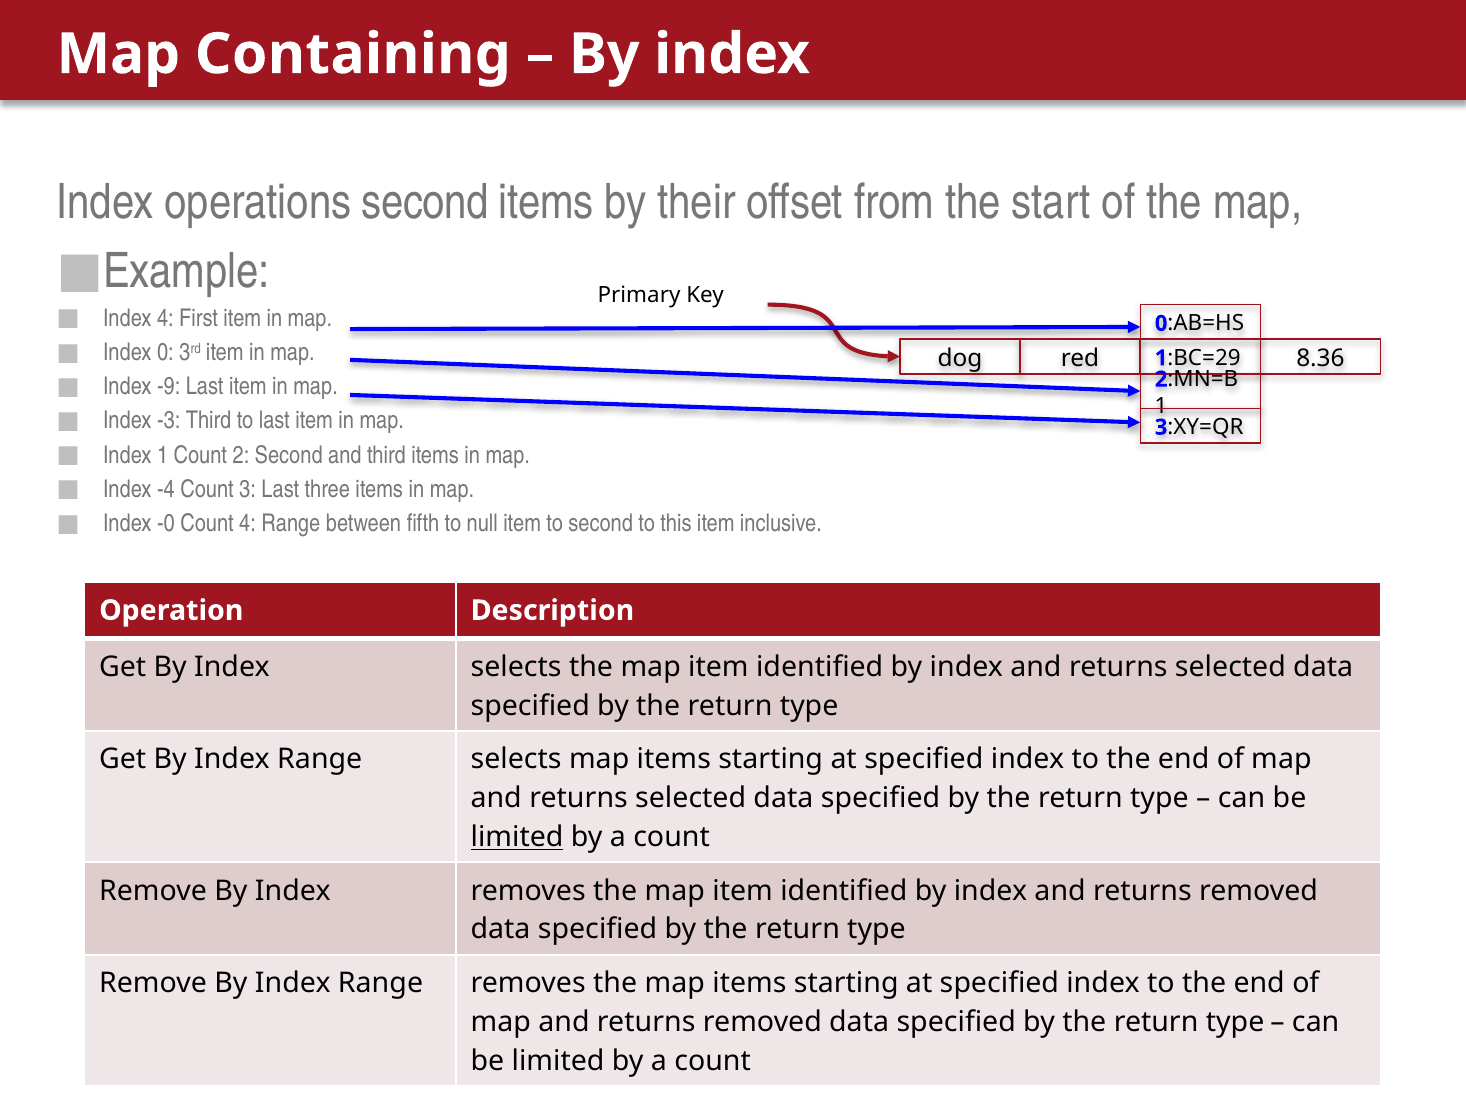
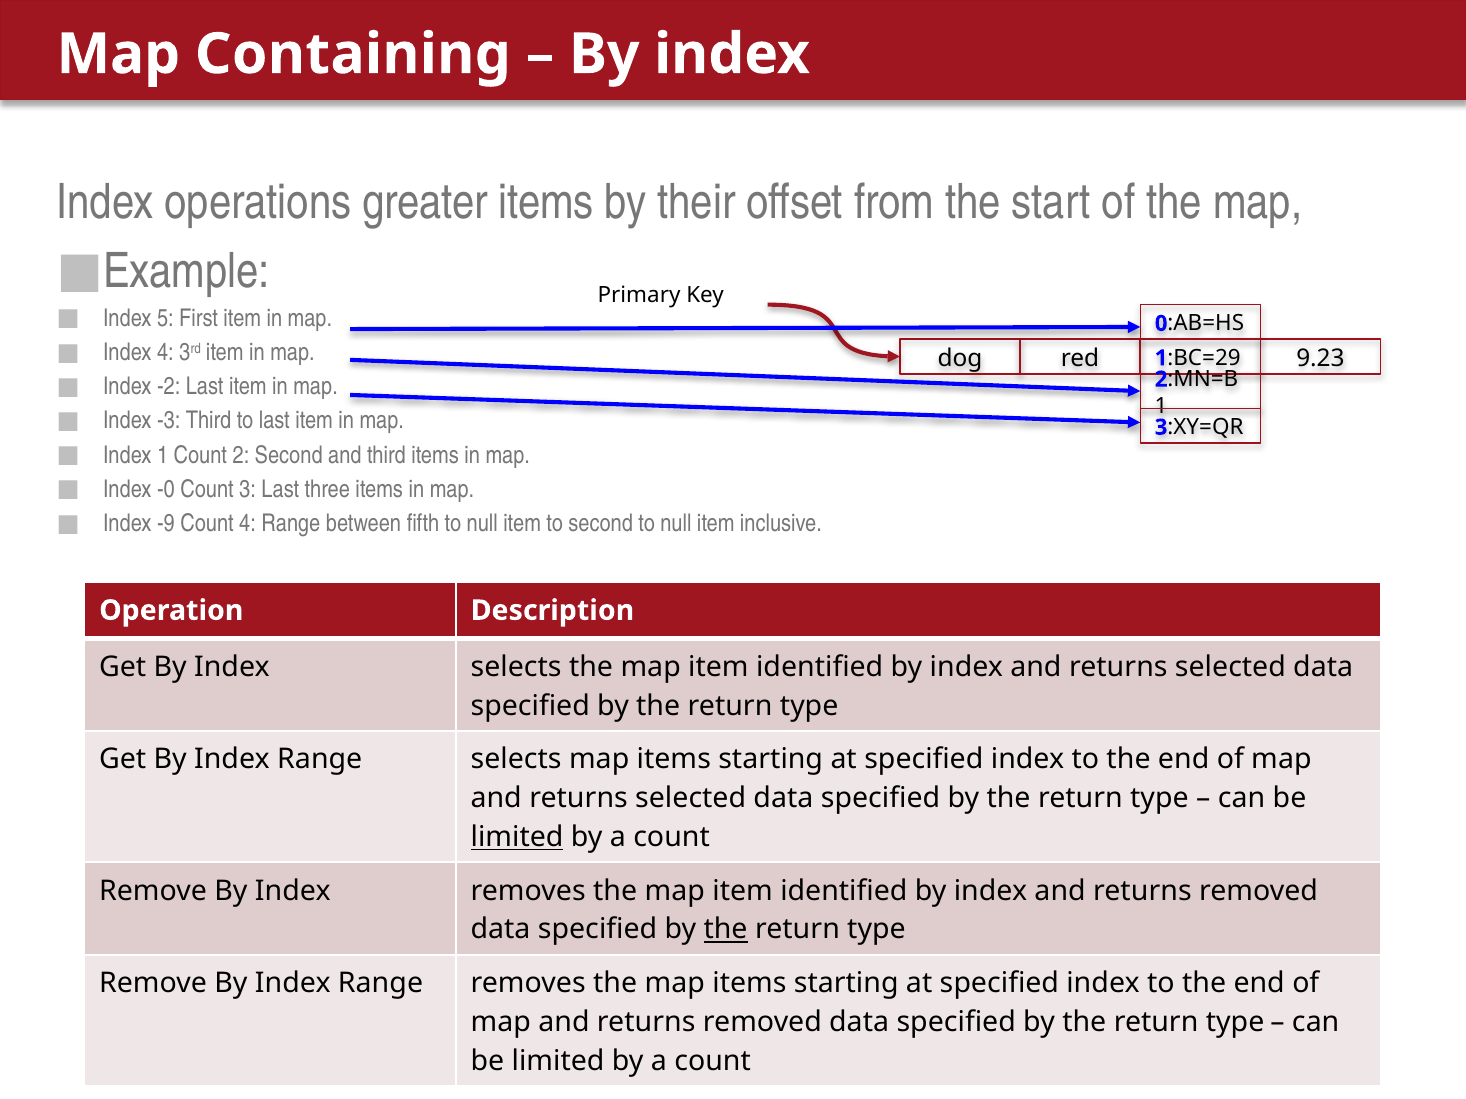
operations second: second -> greater (425, 203)
Index 4: 4 -> 5 (165, 318)
Index 0: 0 -> 4 (165, 353)
8.36: 8.36 -> 9.23 (1320, 358)
-9: -9 -> -2 (169, 387)
-4: -4 -> -0 (166, 489)
-0: -0 -> -9 (166, 524)
second to this: this -> null (676, 524)
the underline: none -> present (726, 930)
